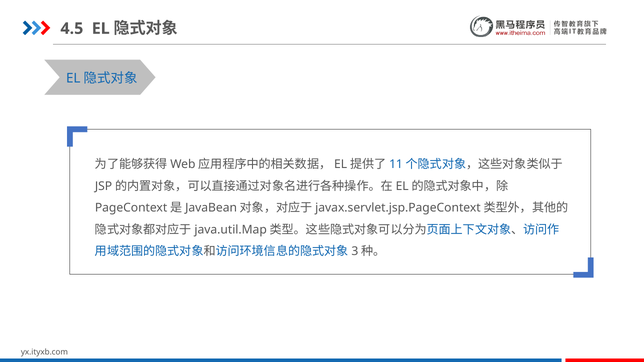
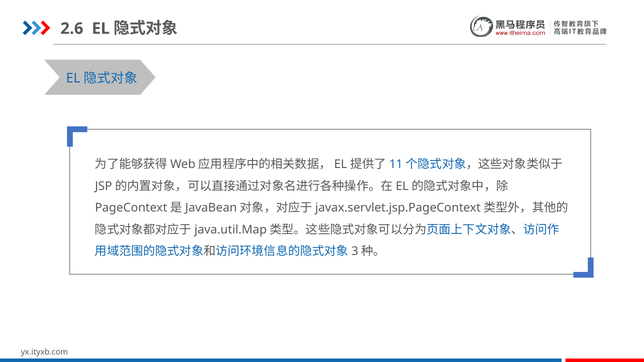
4.5: 4.5 -> 2.6 (72, 29)
